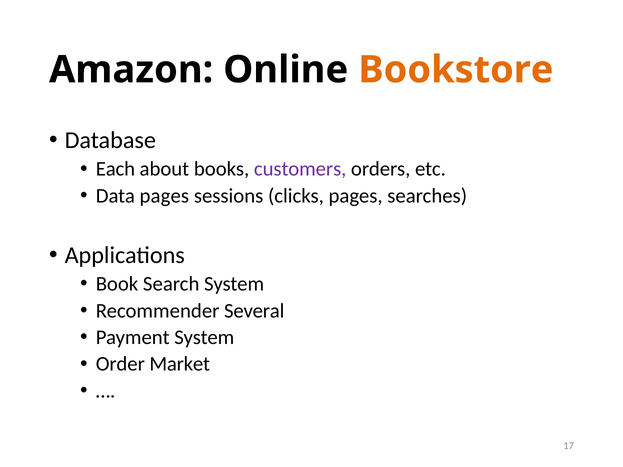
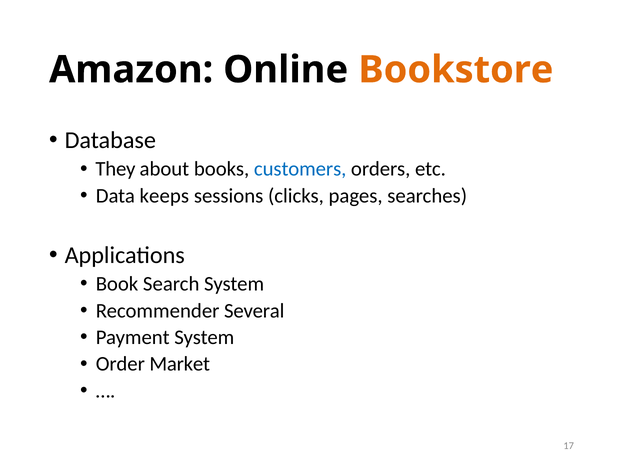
Each: Each -> They (115, 169)
customers colour: purple -> blue (300, 169)
Data pages: pages -> keeps (164, 196)
